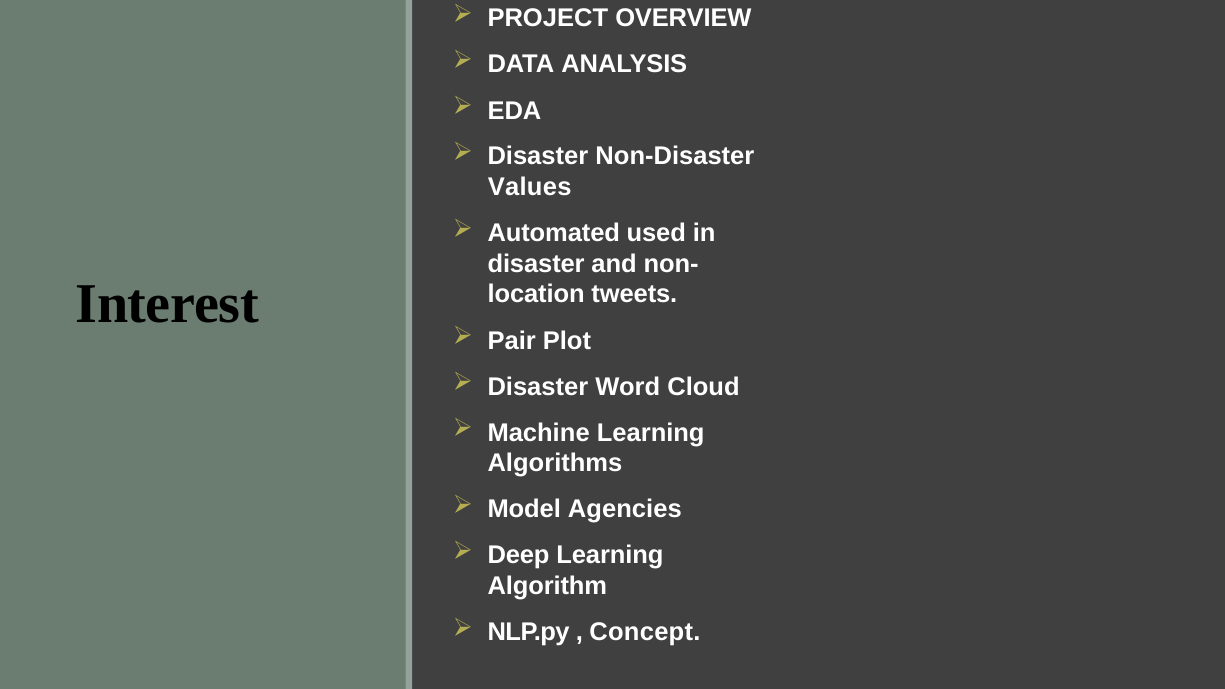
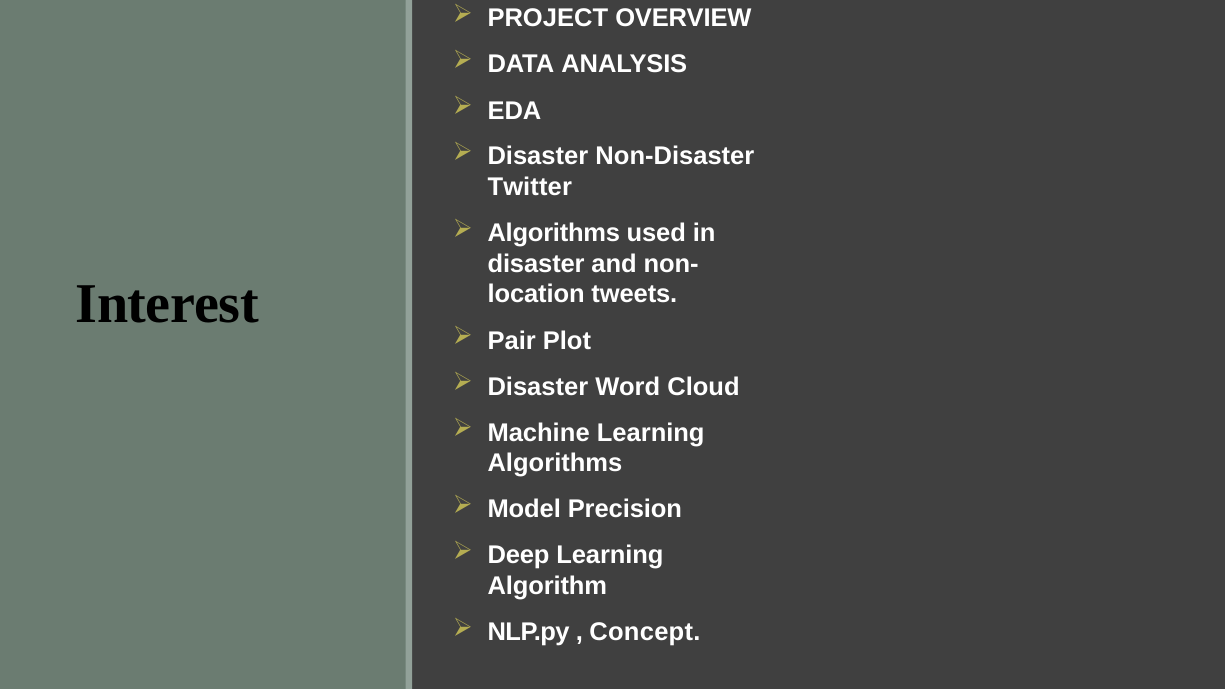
Values: Values -> Twitter (530, 187)
Automated: Automated -> Algorithms (554, 233)
Agencies: Agencies -> Precision (625, 510)
